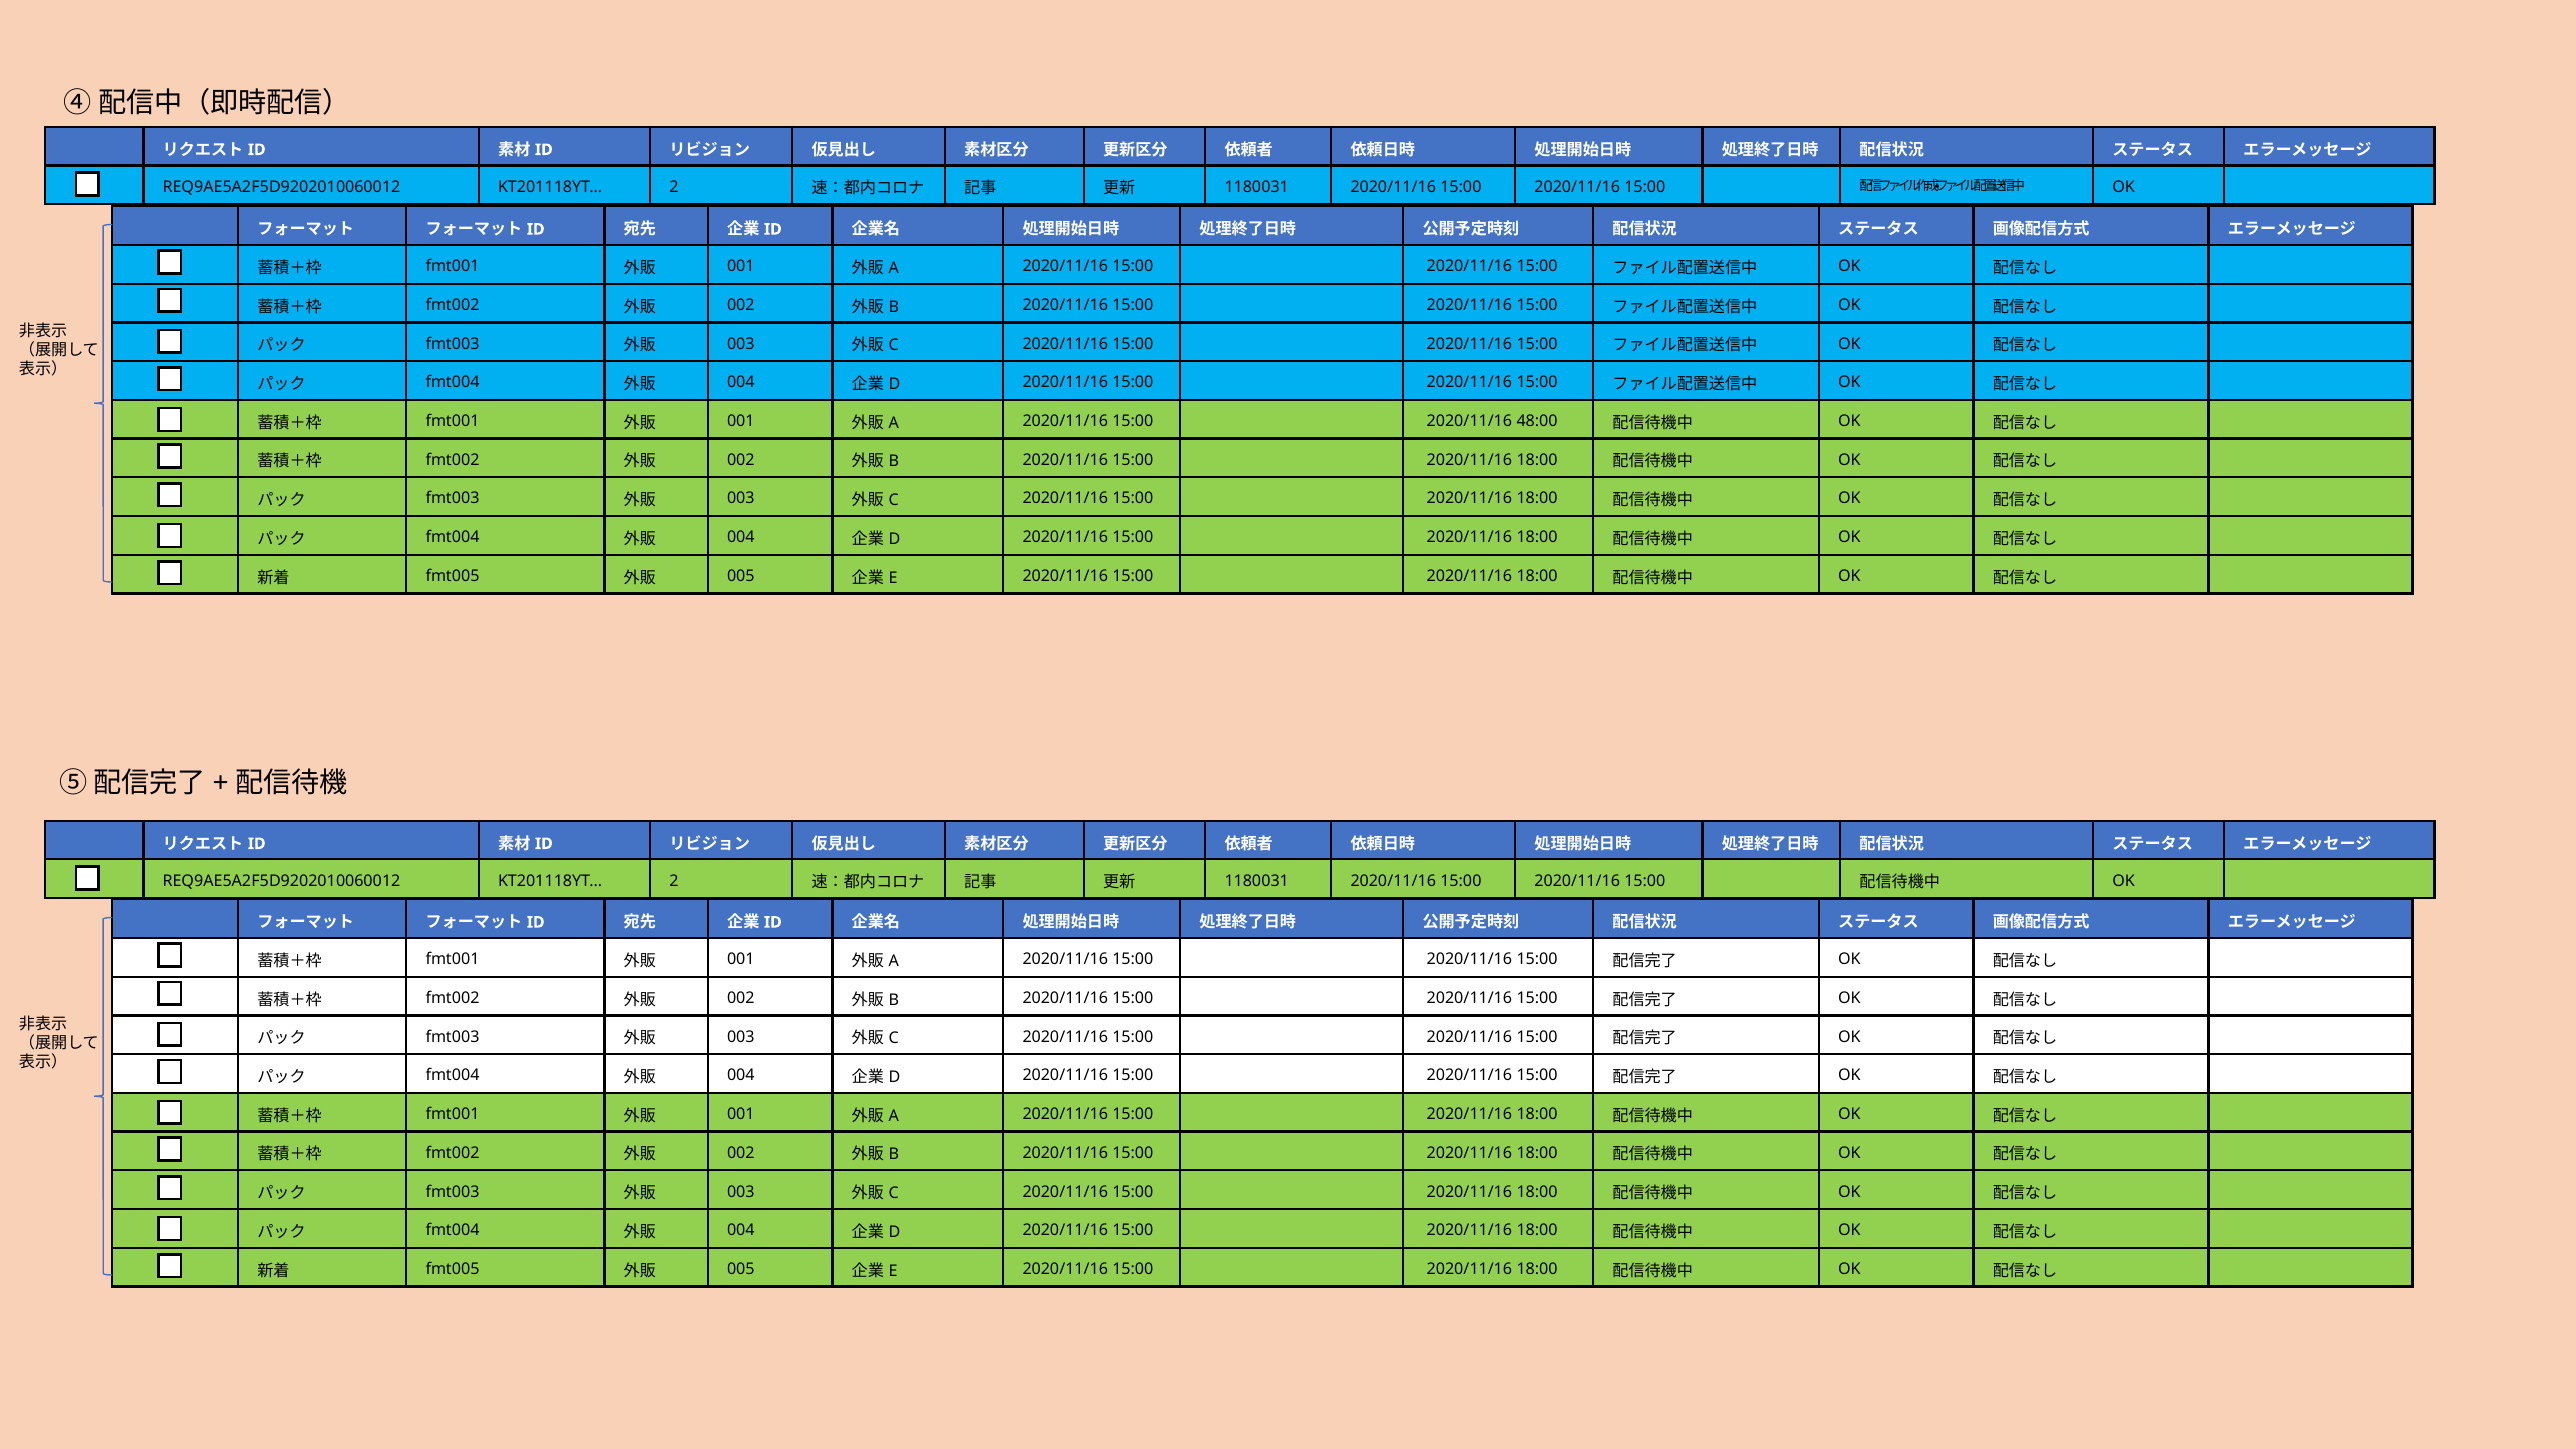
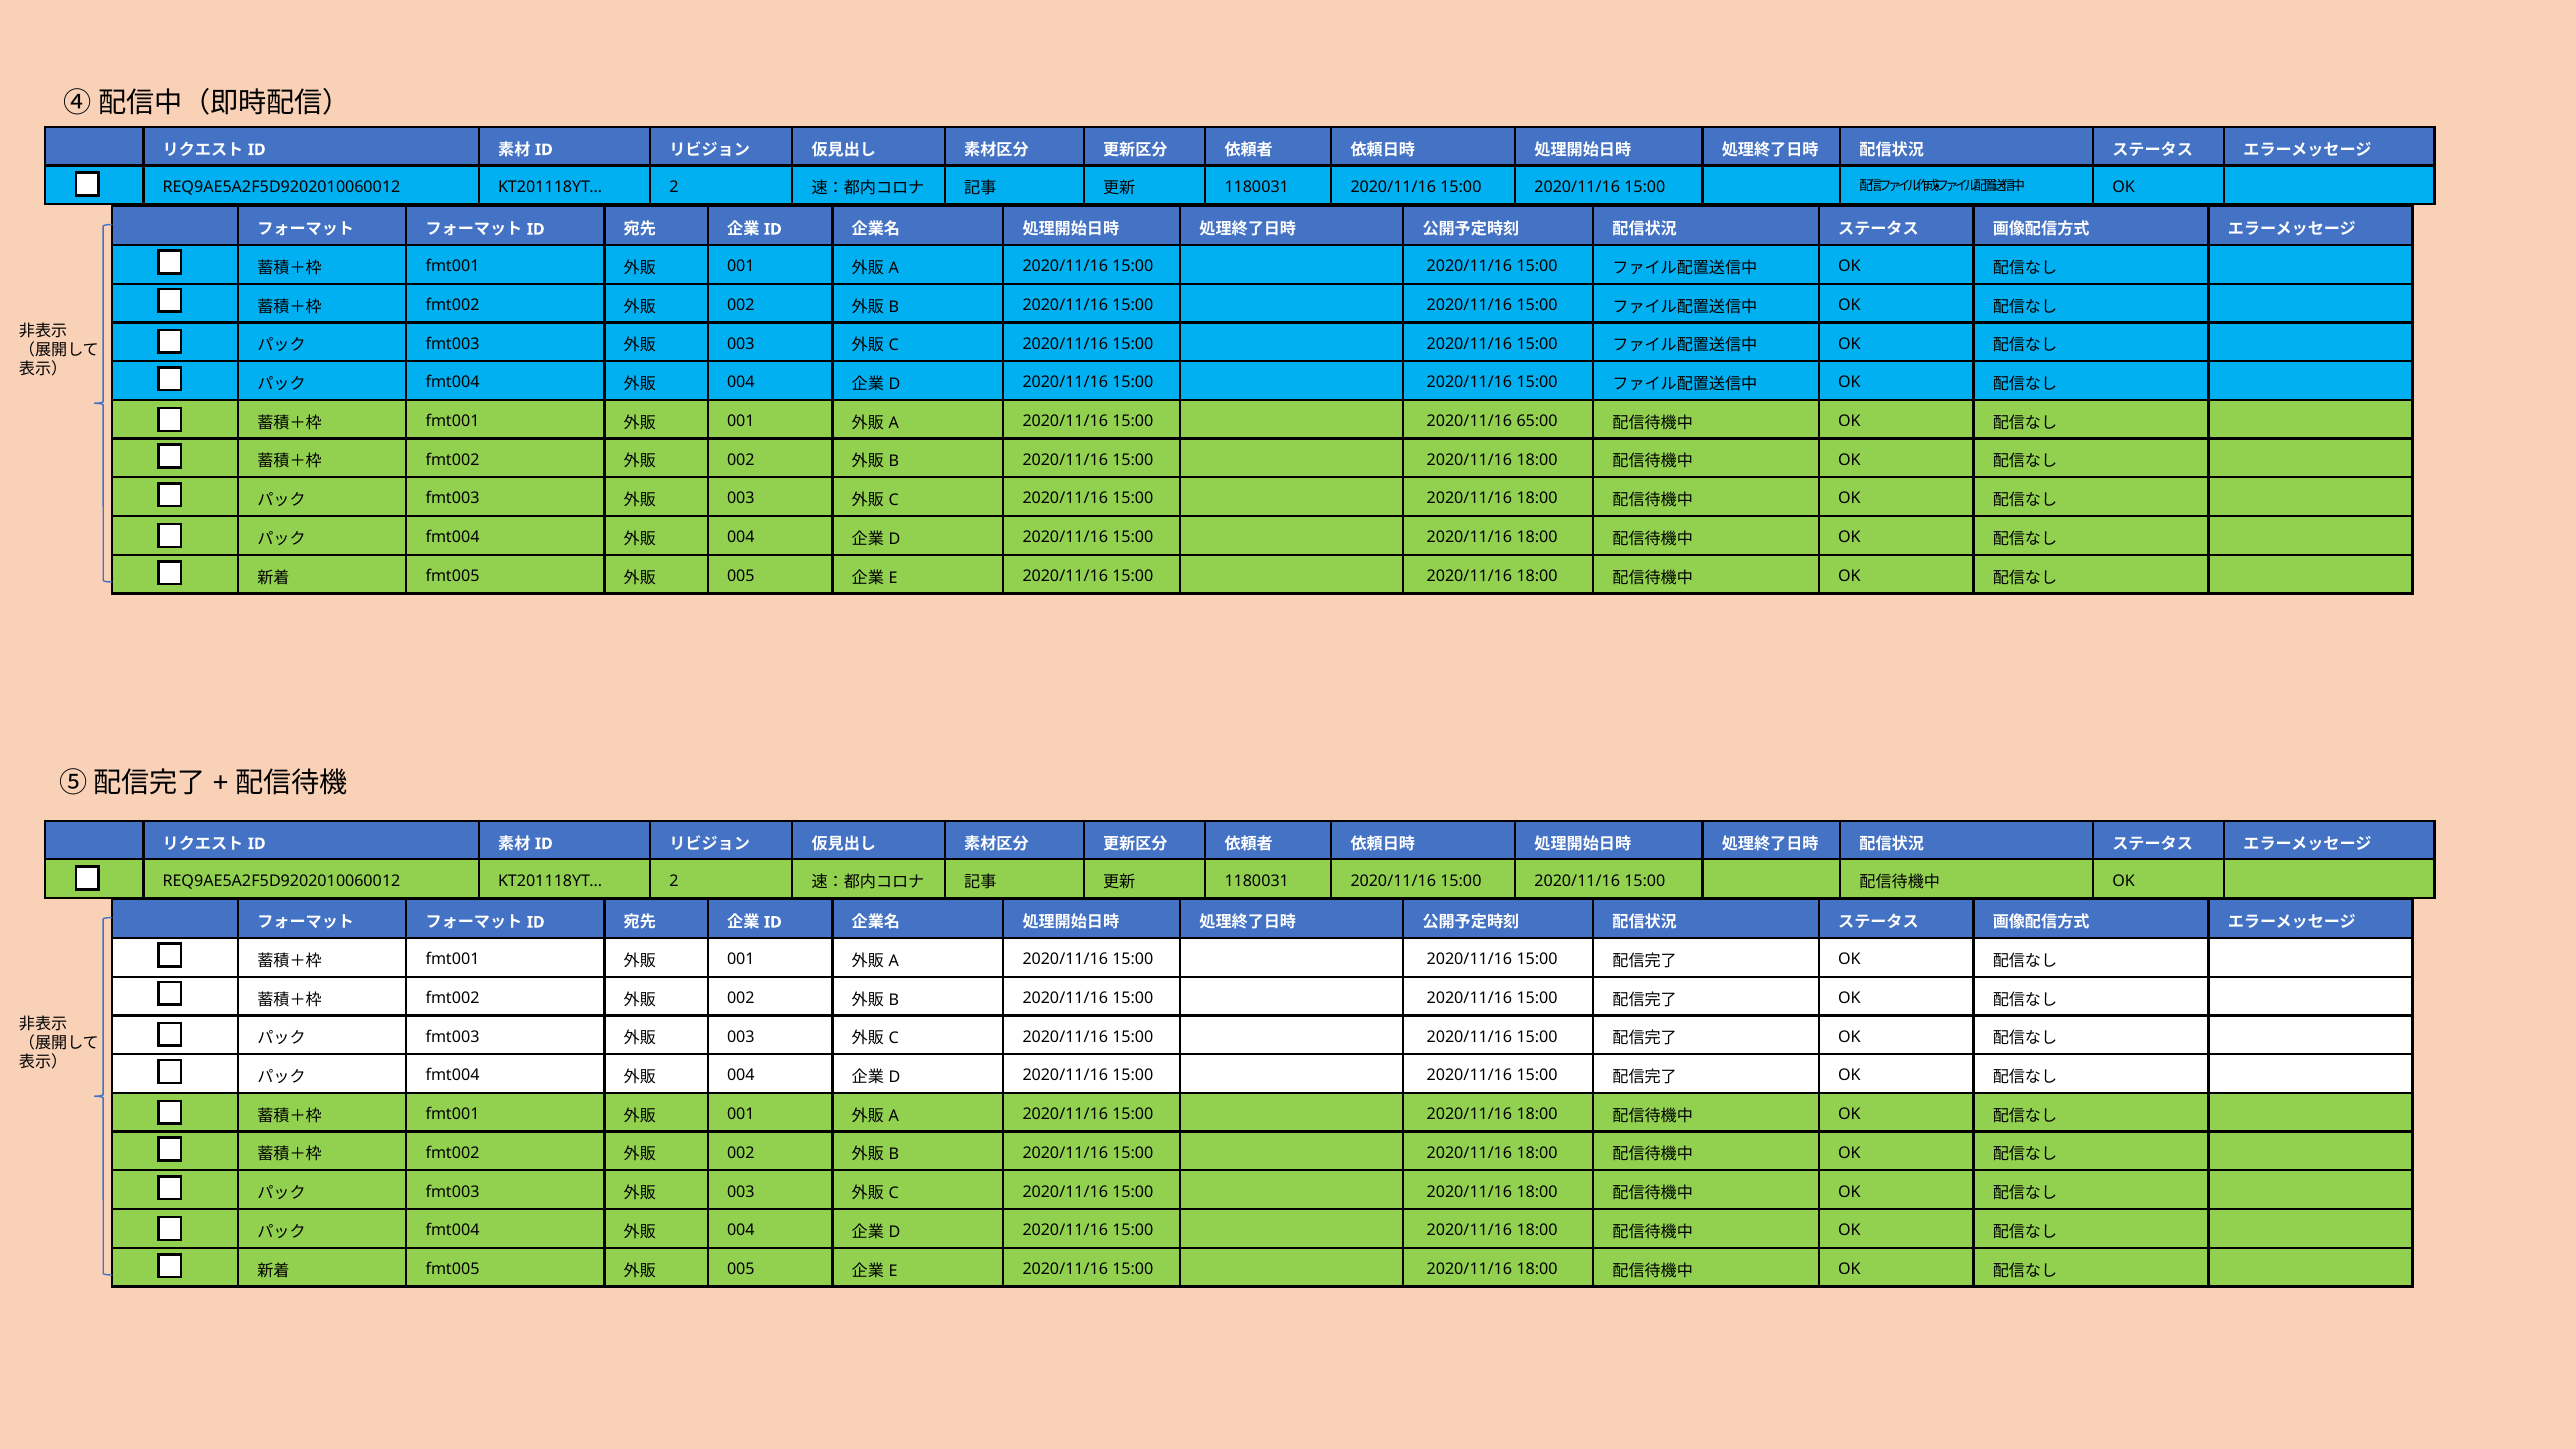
48:00: 48:00 -> 65:00 (1537, 421)
